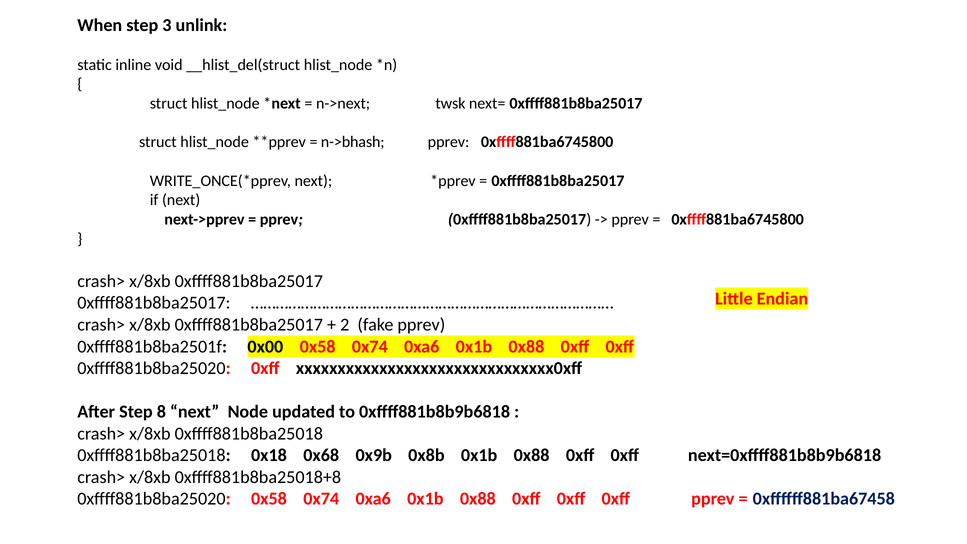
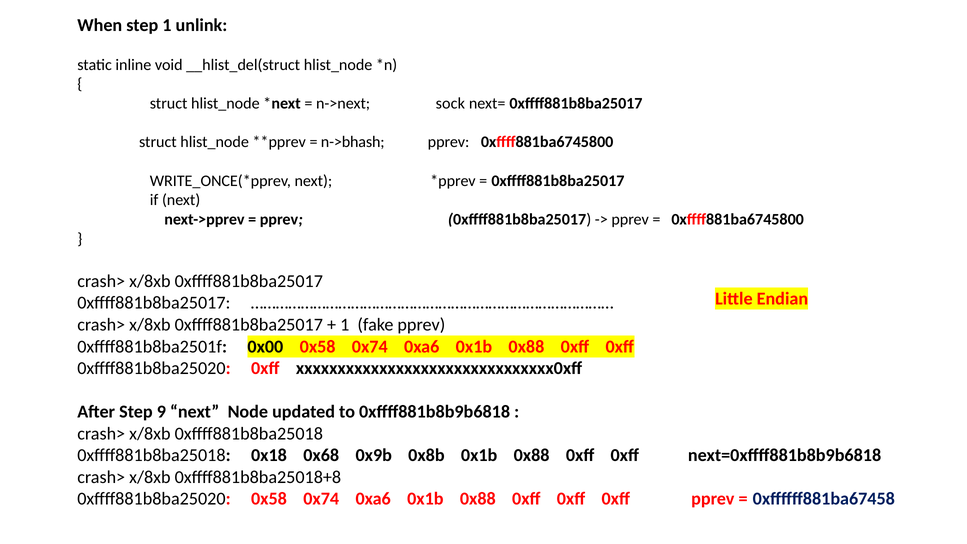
step 3: 3 -> 1 (167, 25)
twsk: twsk -> sock (450, 103)
2: 2 -> 1 (345, 325)
8: 8 -> 9 (161, 412)
